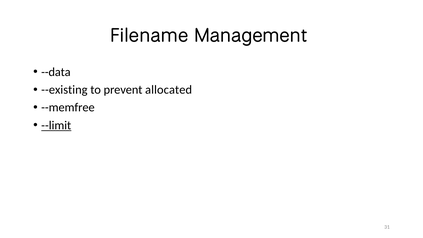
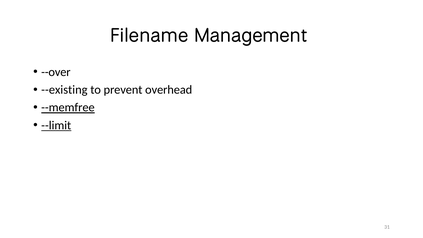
--data: --data -> --over (56, 72)
allocated: allocated -> overhead (169, 90)
--memfree underline: none -> present (68, 108)
